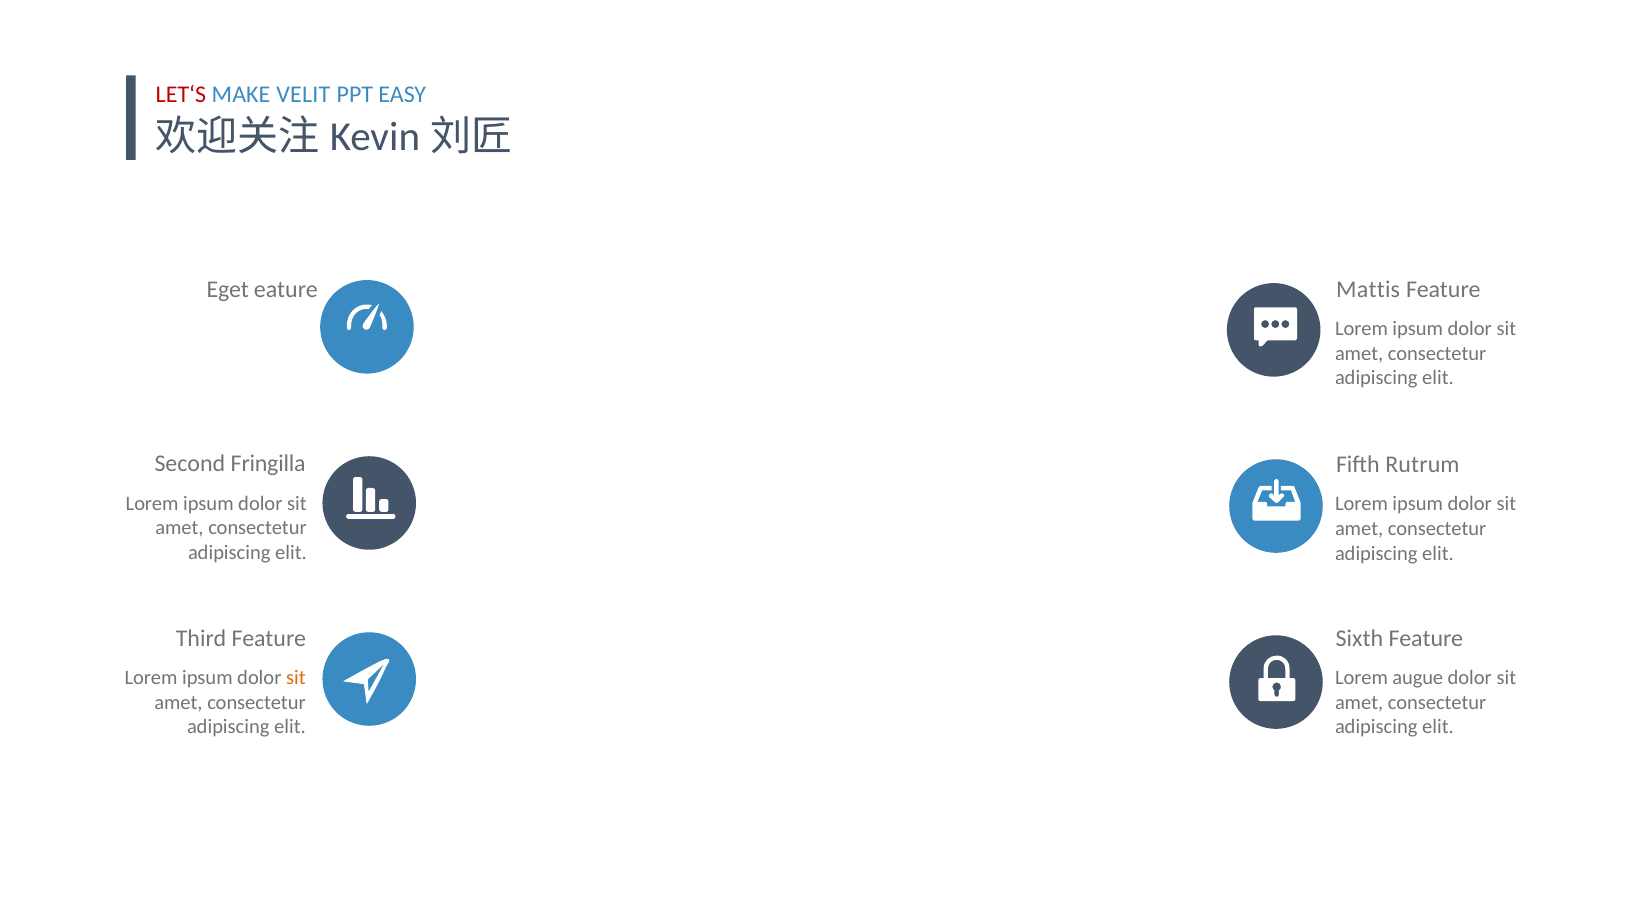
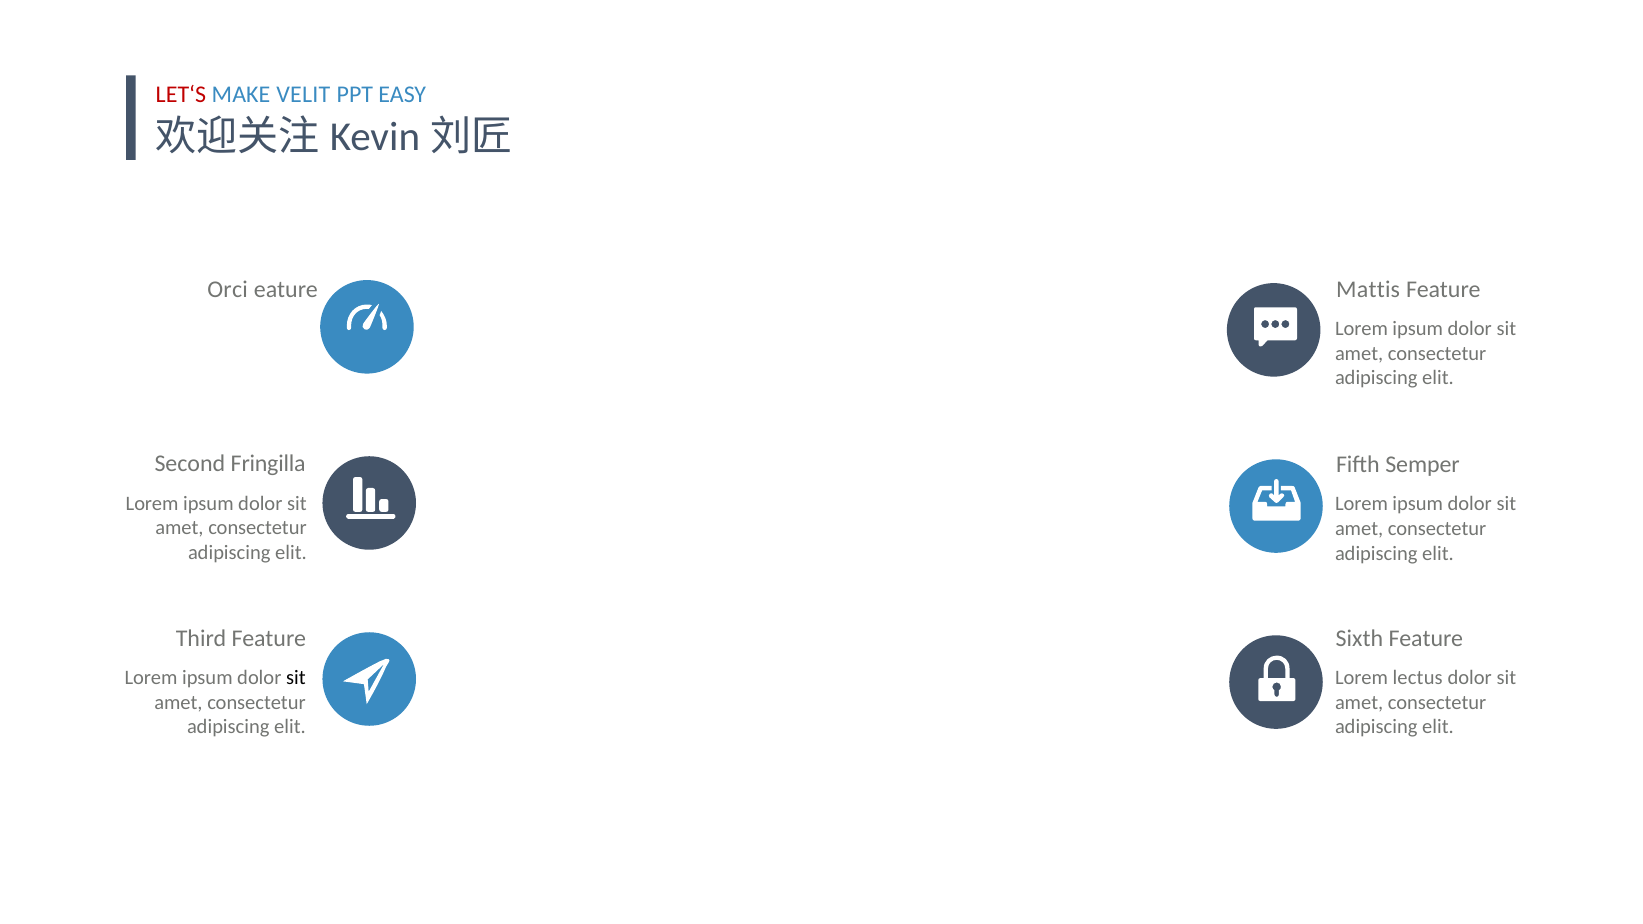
Eget: Eget -> Orci (228, 289)
Rutrum: Rutrum -> Semper (1423, 465)
sit colour: orange -> black (296, 678)
augue: augue -> lectus (1418, 678)
